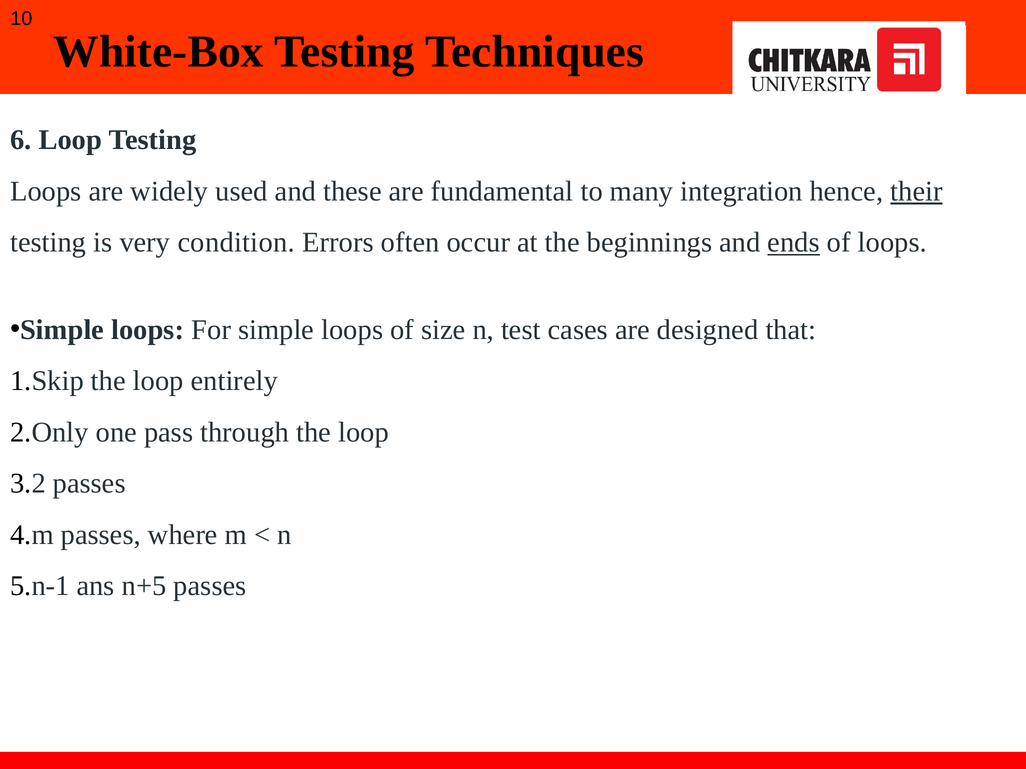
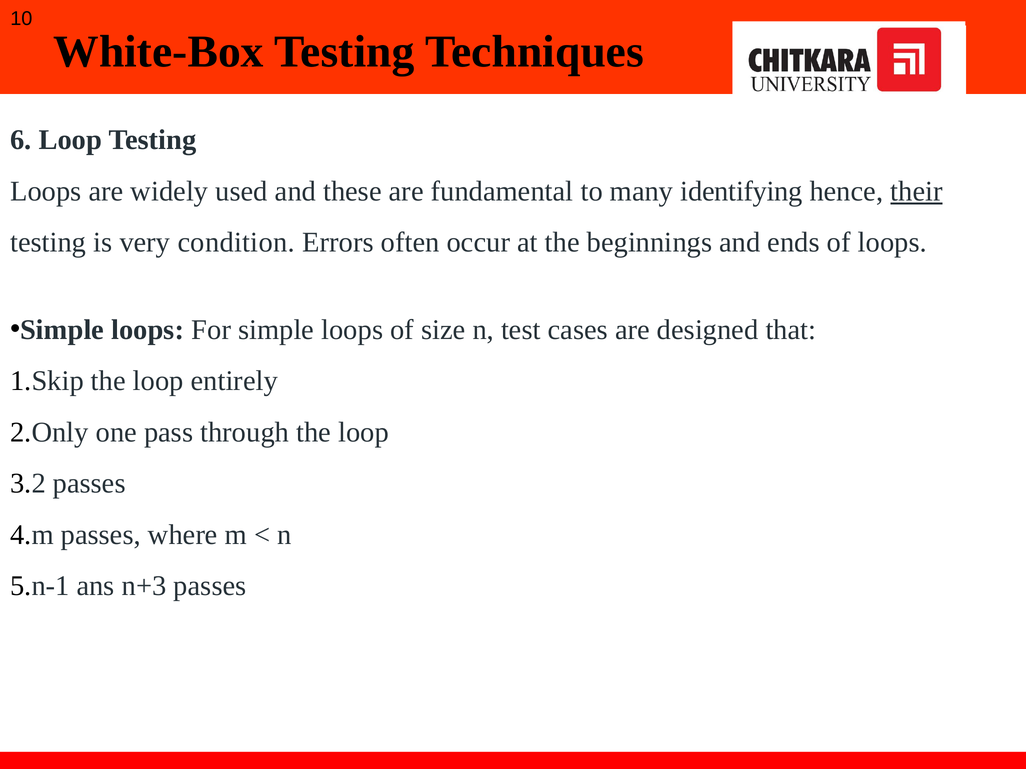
integration: integration -> identifying (742, 191)
ends underline: present -> none (794, 243)
n+5: n+5 -> n+3 (144, 586)
